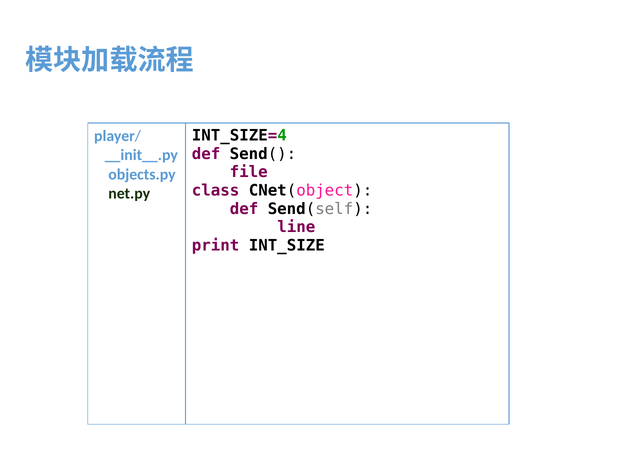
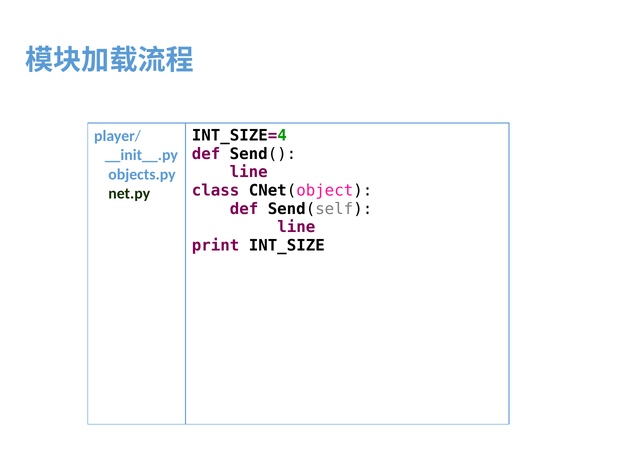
file: file -> line (249, 172)
